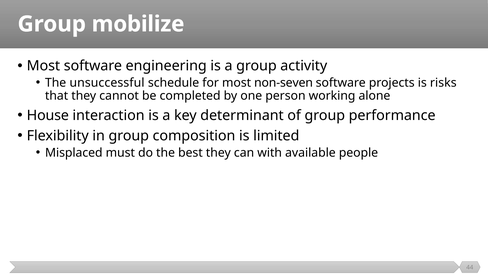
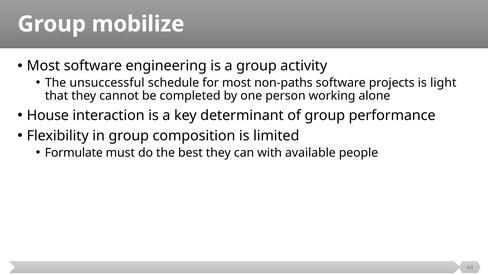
non-seven: non-seven -> non-paths (283, 83)
risks: risks -> light (443, 83)
Misplaced: Misplaced -> Formulate (74, 152)
